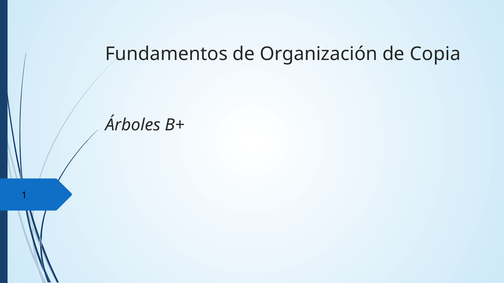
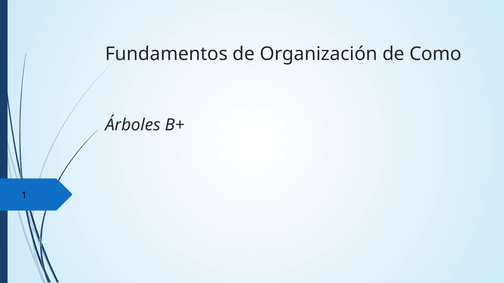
Copia: Copia -> Como (435, 54)
